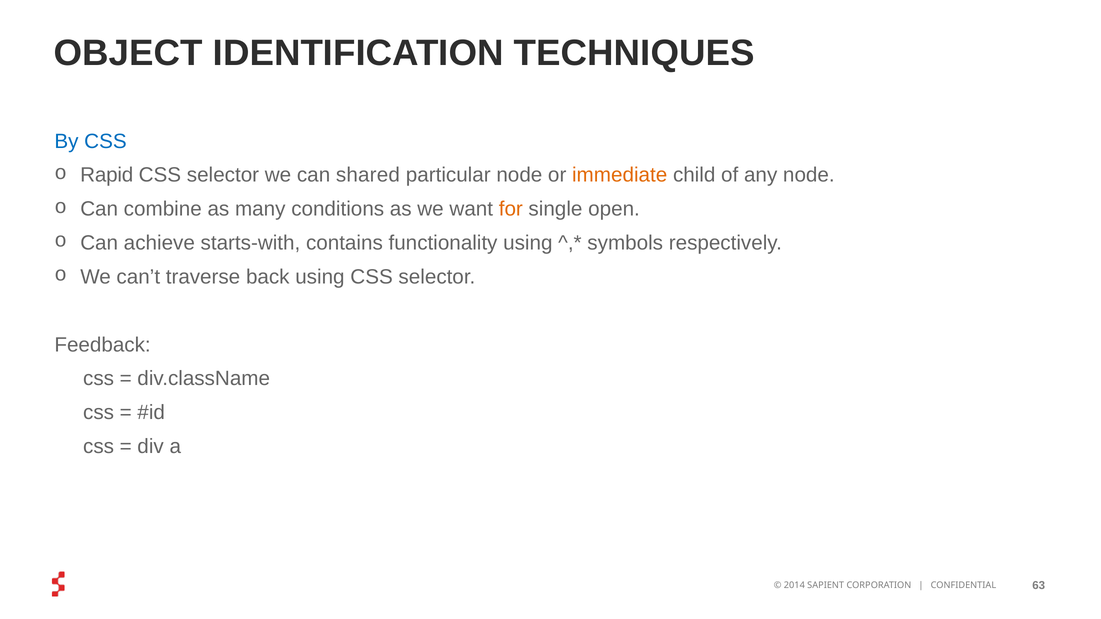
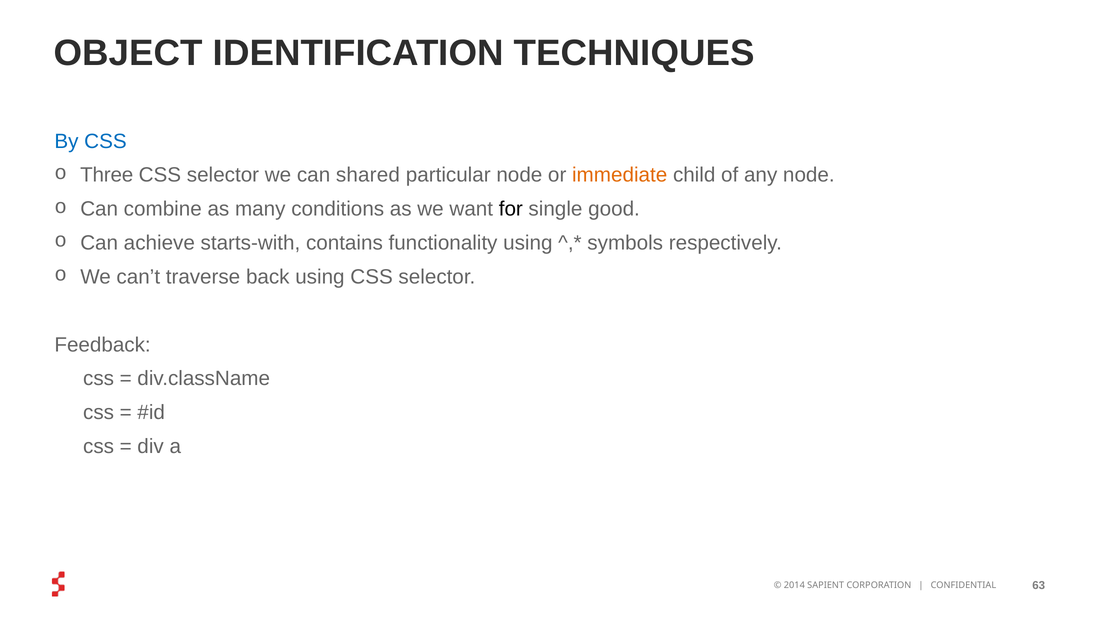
Rapid: Rapid -> Three (107, 175)
for colour: orange -> black (511, 209)
open: open -> good (614, 209)
